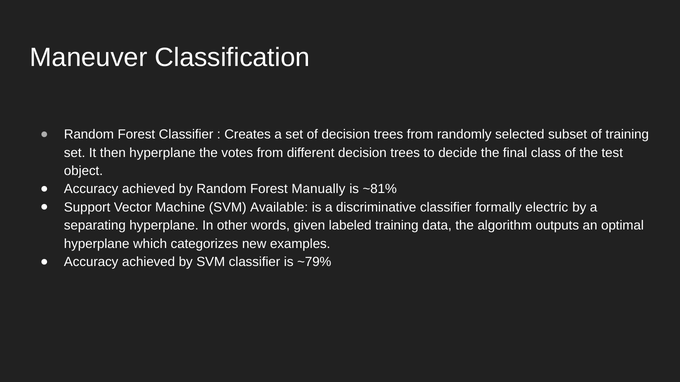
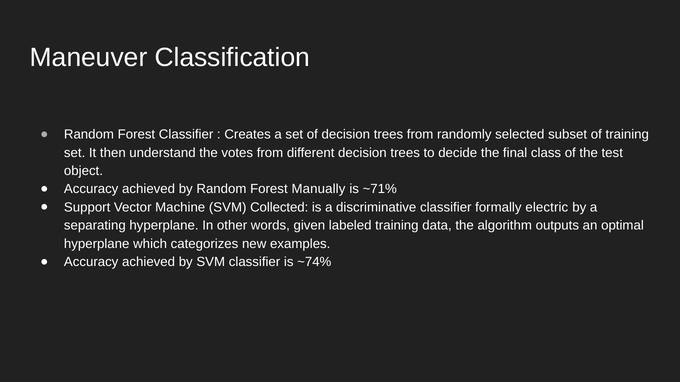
then hyperplane: hyperplane -> understand (162, 153)
~81%: ~81% -> ~71% (380, 189)
Available: Available -> Collected (279, 208)
~79%: ~79% -> ~74% (314, 262)
